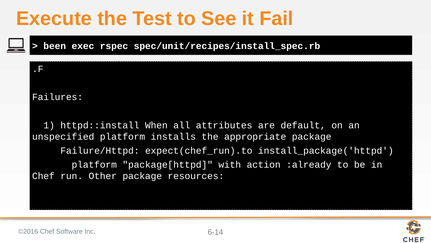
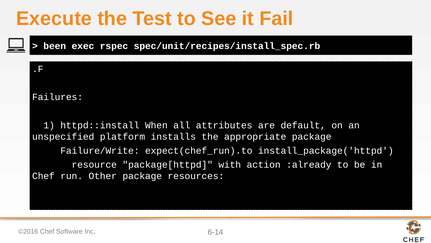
Failure/Httpd: Failure/Httpd -> Failure/Write (100, 150)
platform: platform -> resource (94, 164)
